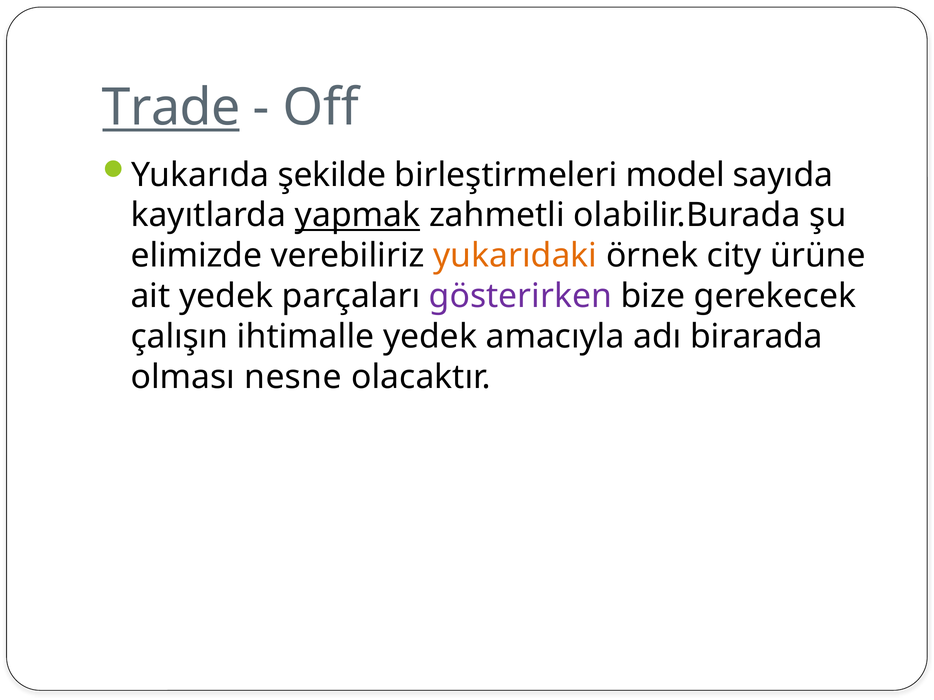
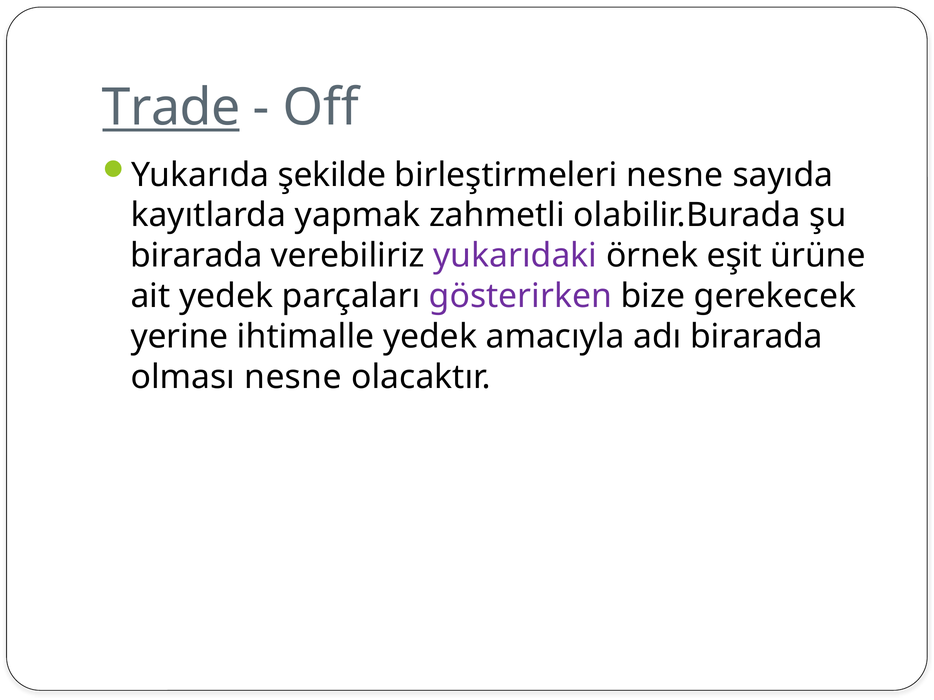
birleştirmeleri model: model -> nesne (675, 175)
yapmak underline: present -> none (358, 216)
elimizde: elimizde -> birarada (196, 256)
yukarıdaki colour: orange -> purple (515, 256)
city: city -> eşit (734, 256)
çalışın: çalışın -> yerine (180, 337)
